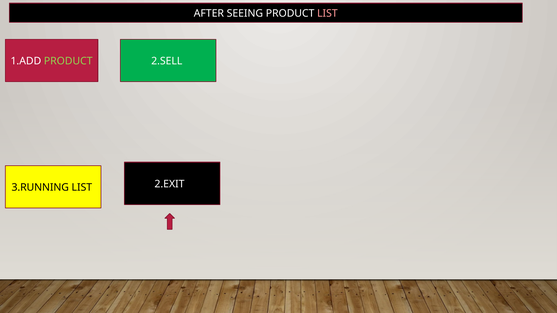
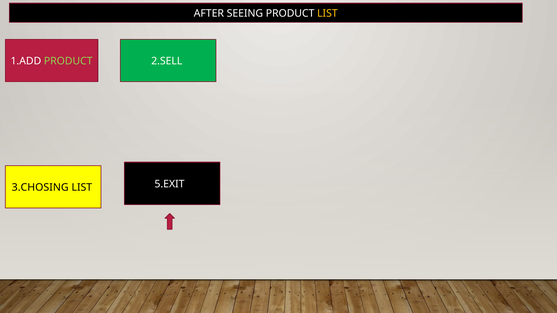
LIST colour: pink -> yellow (327, 14)
3.RUNNING: 3.RUNNING -> 3.CHOSING (40, 188)
2.EXIT: 2.EXIT -> 5.EXIT (169, 184)
